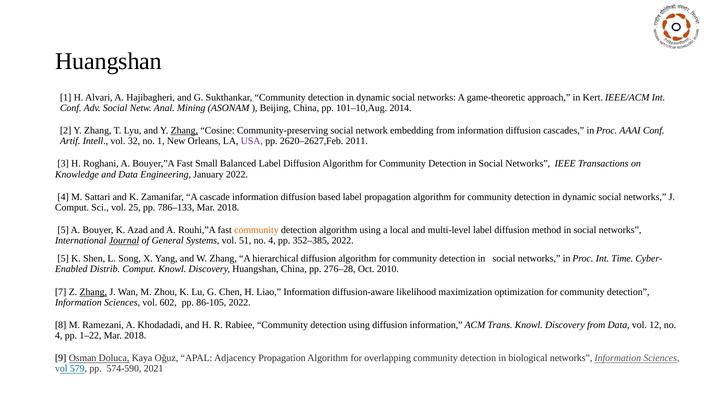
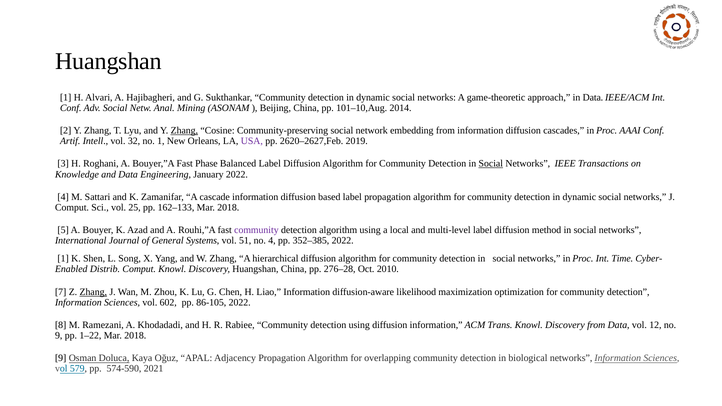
in Kert: Kert -> Data (593, 97)
2011: 2011 -> 2019 (357, 141)
Small: Small -> Phase (206, 164)
Social underline: none -> present (491, 164)
786–133: 786–133 -> 162–133 (176, 208)
community colour: orange -> purple (256, 230)
Journal underline: present -> none (124, 241)
5: 5 -> 1 (63, 259)
4: 4 -> 9 (59, 336)
